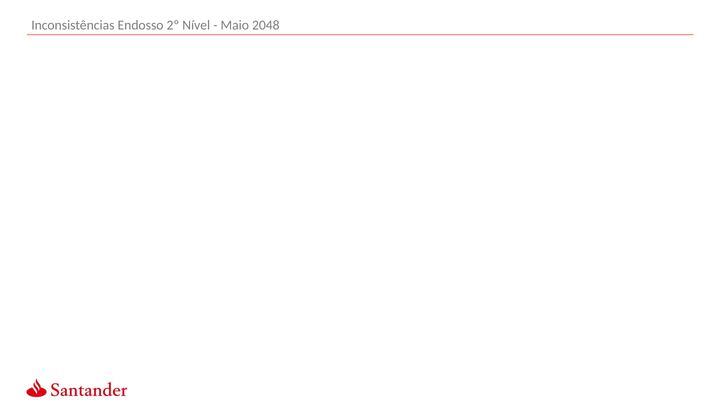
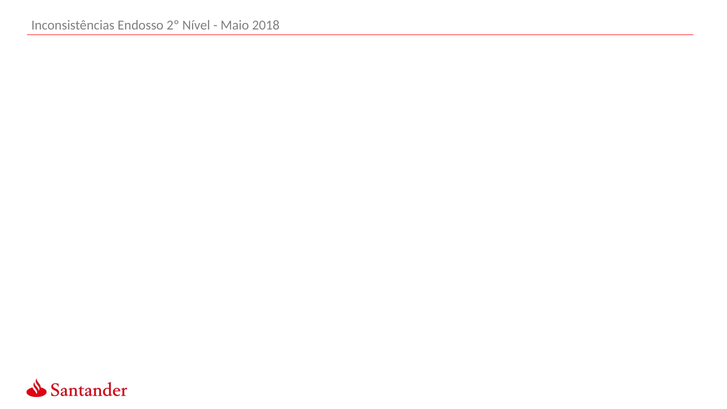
2048: 2048 -> 2018 (266, 25)
